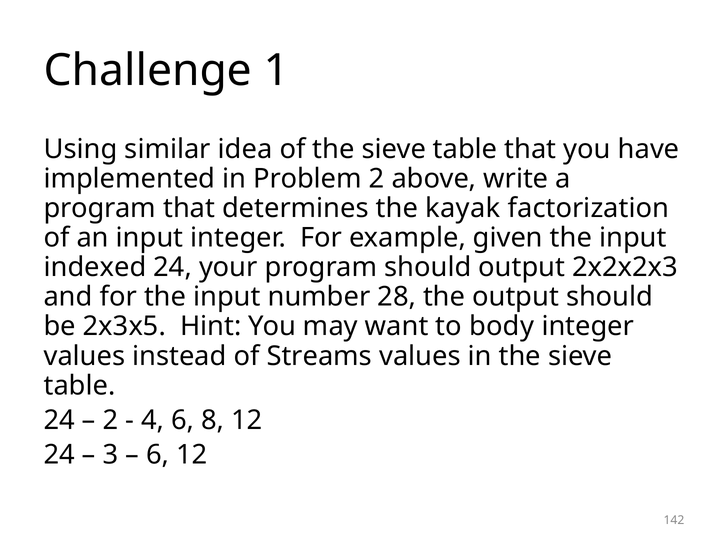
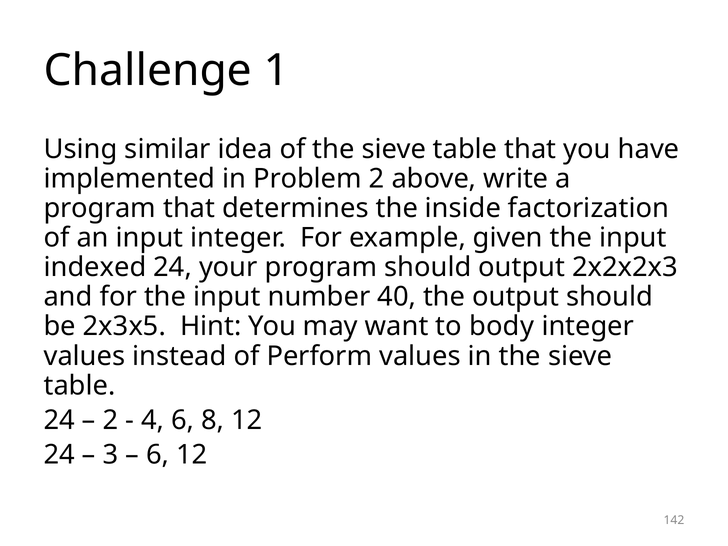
kayak: kayak -> inside (463, 208)
28: 28 -> 40 (397, 297)
Streams: Streams -> Perform (319, 356)
